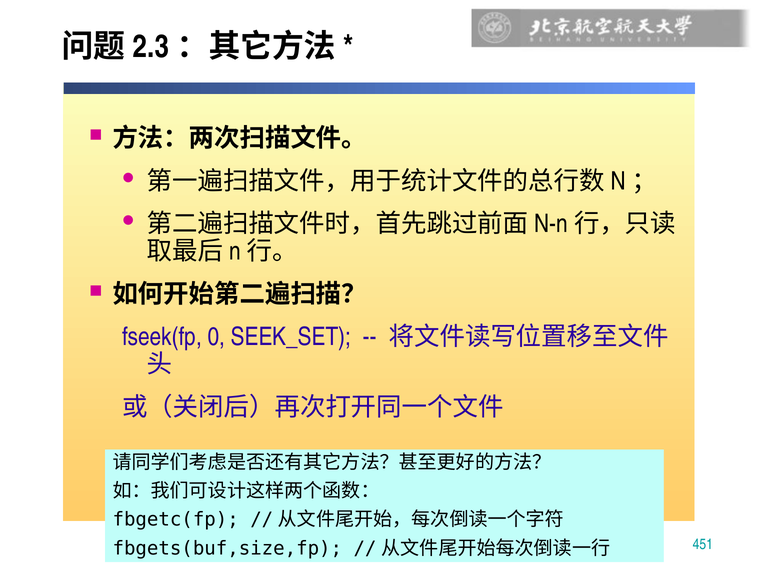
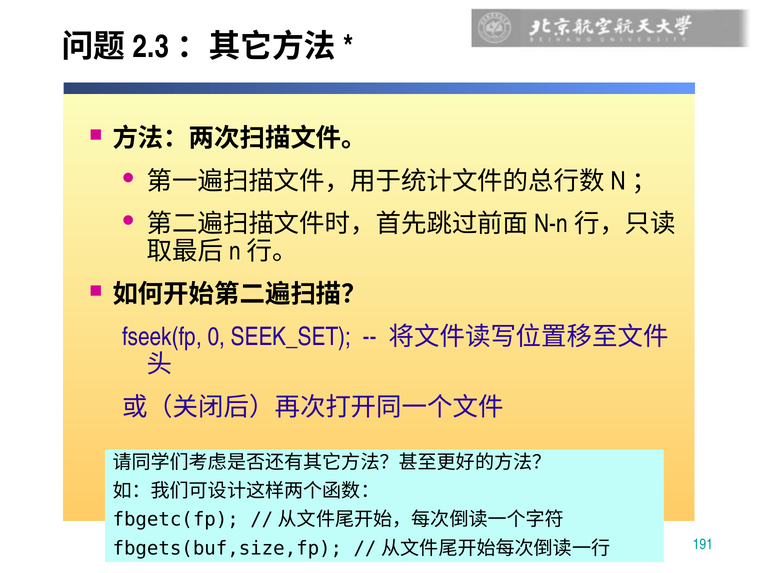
451: 451 -> 191 (703, 544)
